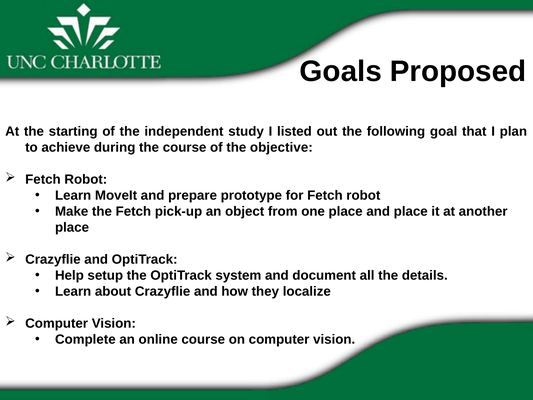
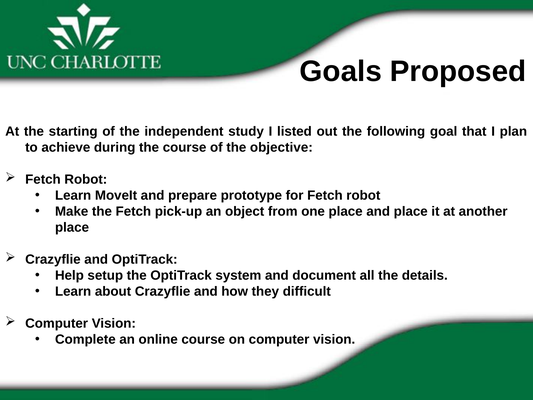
localize: localize -> difficult (307, 291)
